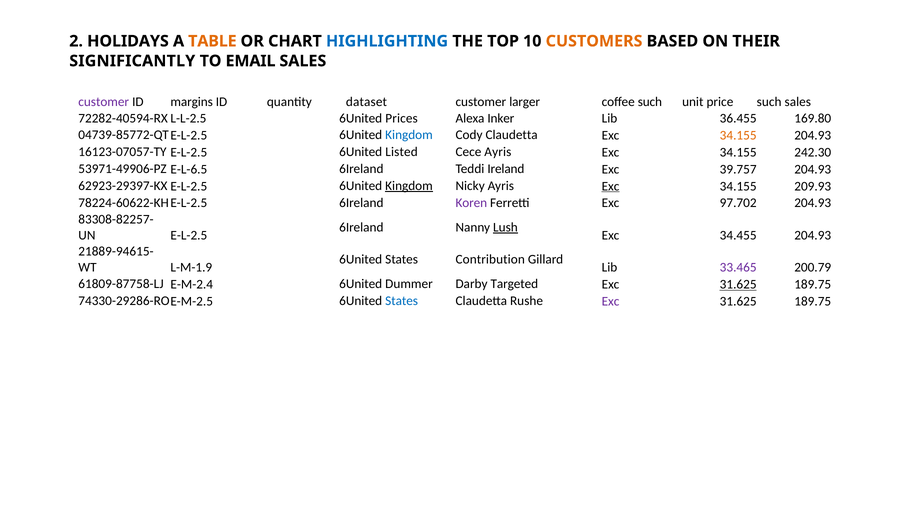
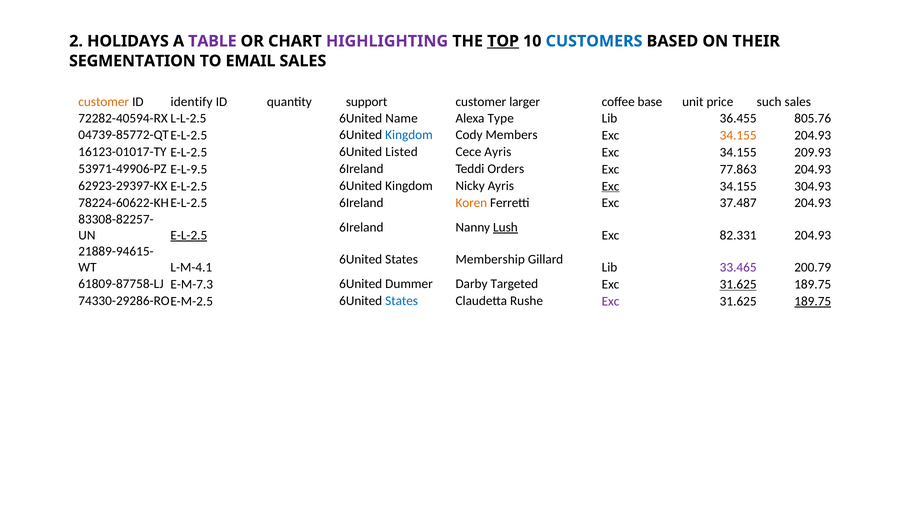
TABLE colour: orange -> purple (212, 41)
HIGHLIGHTING colour: blue -> purple (387, 41)
TOP underline: none -> present (503, 41)
CUSTOMERS colour: orange -> blue (594, 41)
SIGNIFICANTLY: SIGNIFICANTLY -> SEGMENTATION (132, 61)
customer colour: purple -> orange (104, 102)
margins: margins -> identify (192, 102)
dataset: dataset -> support (367, 102)
coffee such: such -> base (650, 102)
Prices: Prices -> Name (402, 118)
Inker: Inker -> Type (501, 118)
169.80: 169.80 -> 805.76 (813, 118)
Cody Claudetta: Claudetta -> Members (512, 135)
16123-07057-TY: 16123-07057-TY -> 16123-01017-TY (122, 152)
242.30: 242.30 -> 209.93 (813, 152)
E-L-6.5: E-L-6.5 -> E-L-9.5 (189, 169)
Ireland: Ireland -> Orders (506, 169)
39.757: 39.757 -> 77.863 (738, 169)
Kingdom underline: present -> none (409, 186)
209.93: 209.93 -> 304.93 (813, 186)
Koren colour: purple -> orange (471, 203)
97.702: 97.702 -> 37.487 (738, 203)
E-L-2.5 underline: none -> present (189, 235)
34.455: 34.455 -> 82.331 (738, 235)
Contribution: Contribution -> Membership (490, 259)
L-M-1.9: L-M-1.9 -> L-M-4.1 (191, 267)
E-M-2.4: E-M-2.4 -> E-M-7.3 (192, 284)
189.75 underline: none -> present (813, 301)
